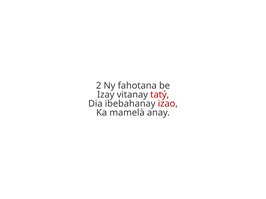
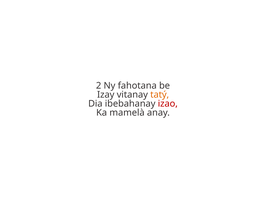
tatý colour: red -> orange (160, 95)
